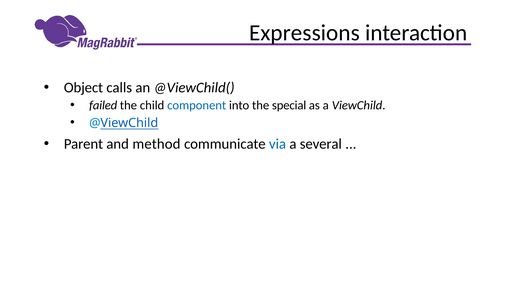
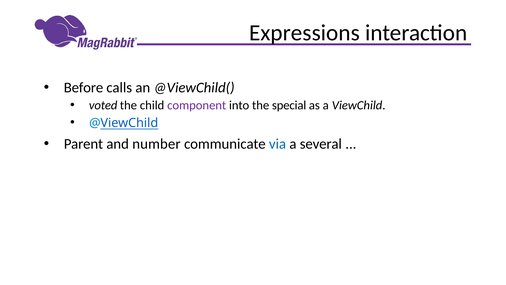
Object: Object -> Before (84, 87)
failed: failed -> voted (103, 105)
component colour: blue -> purple (197, 105)
method: method -> number (156, 144)
